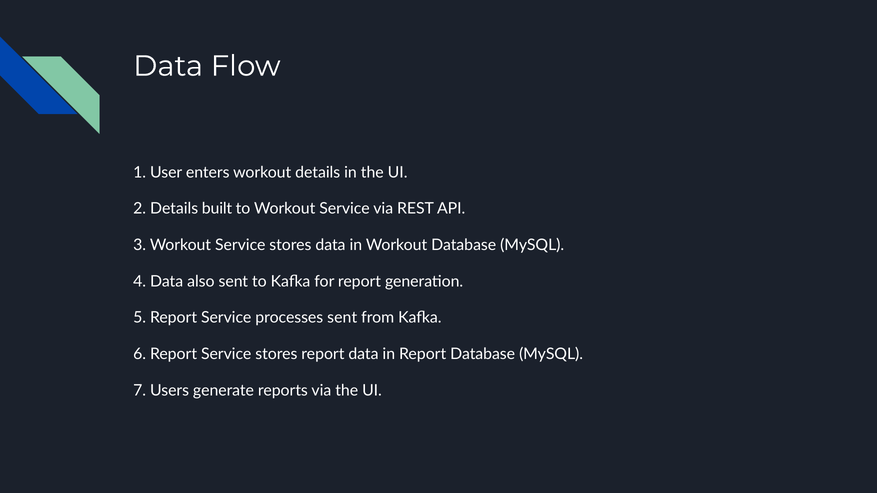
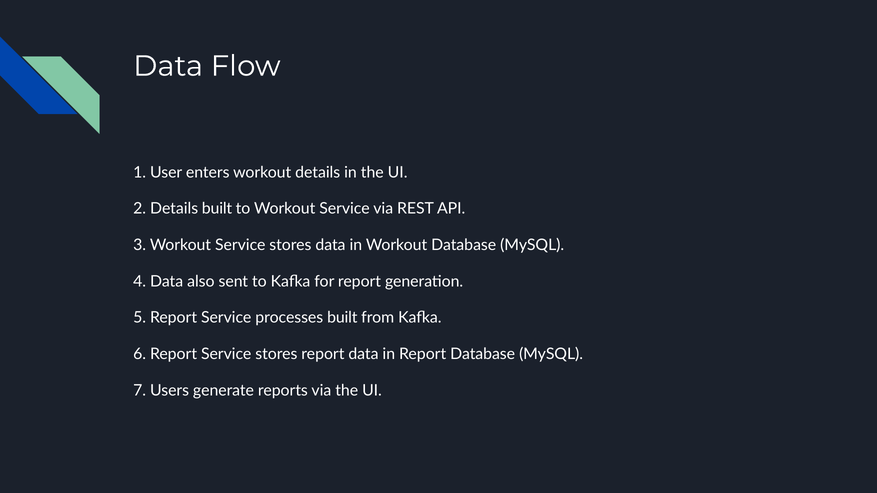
processes sent: sent -> built (342, 318)
